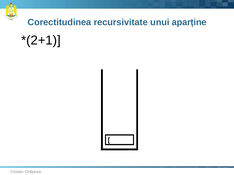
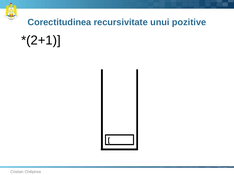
aparține: aparține -> pozitive (189, 22)
